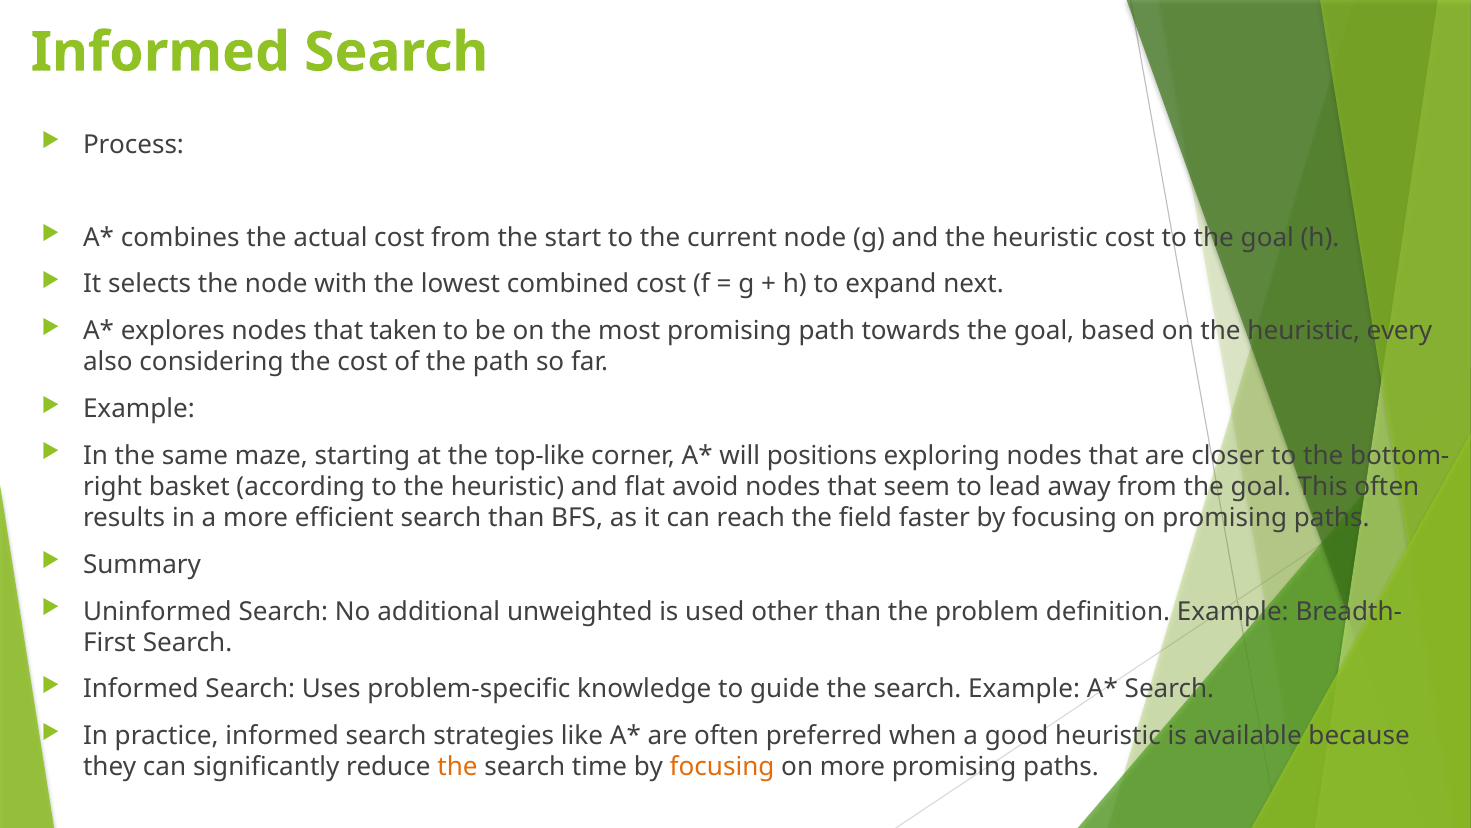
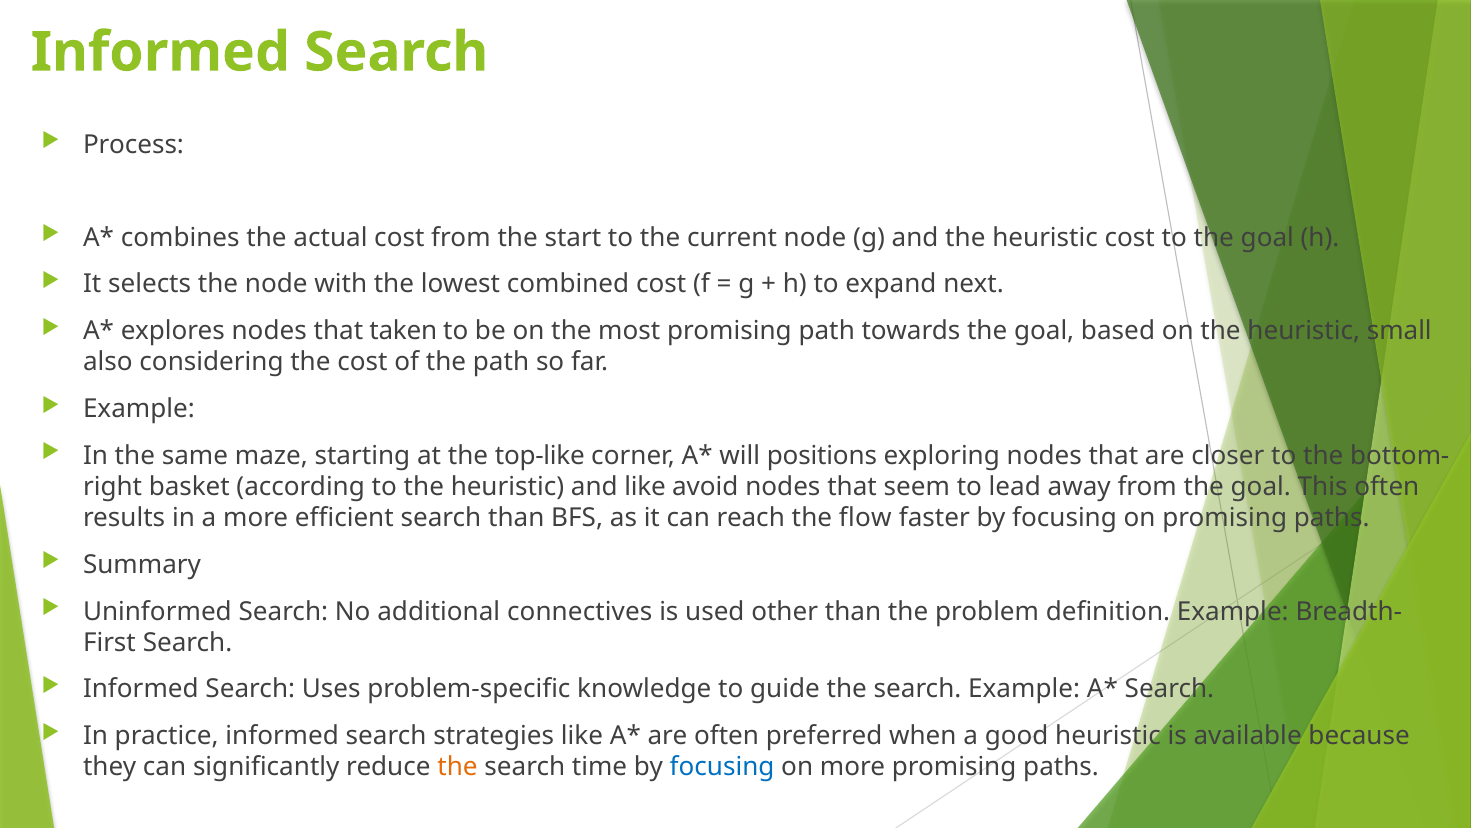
every: every -> small (1399, 331)
and flat: flat -> like (645, 487)
field: field -> flow (865, 518)
unweighted: unweighted -> connectives (580, 611)
focusing colour: orange -> blue (722, 767)
